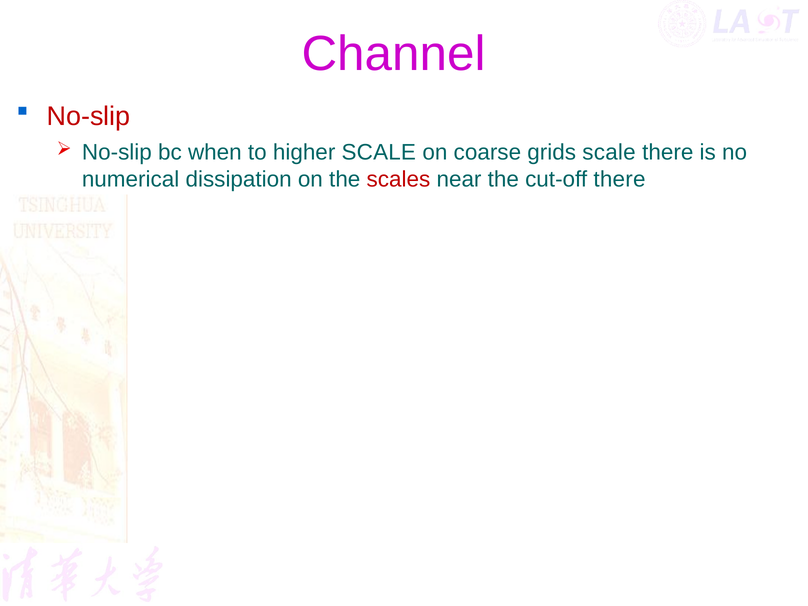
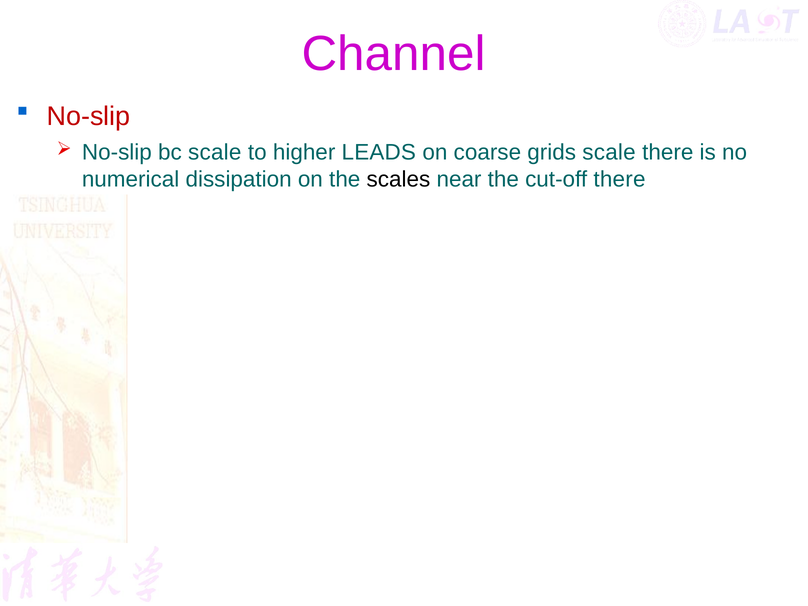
bc when: when -> scale (215, 153)
higher SCALE: SCALE -> LEADS (379, 153)
scales colour: red -> black (398, 179)
